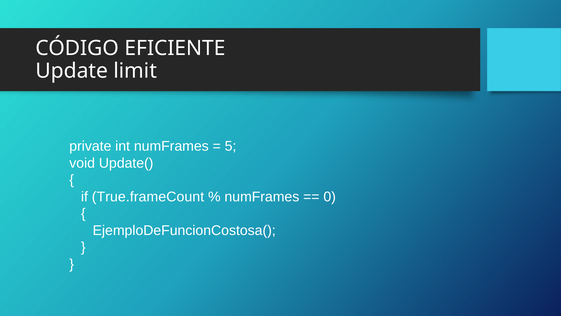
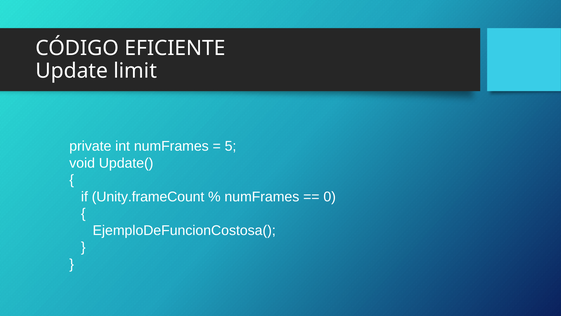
True.frameCount: True.frameCount -> Unity.frameCount (148, 196)
